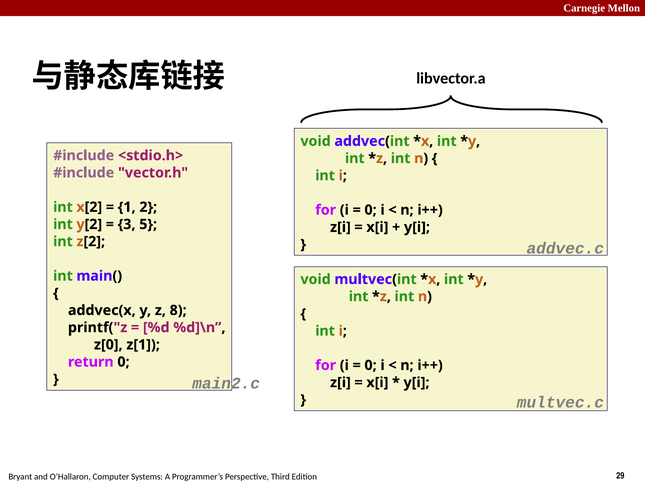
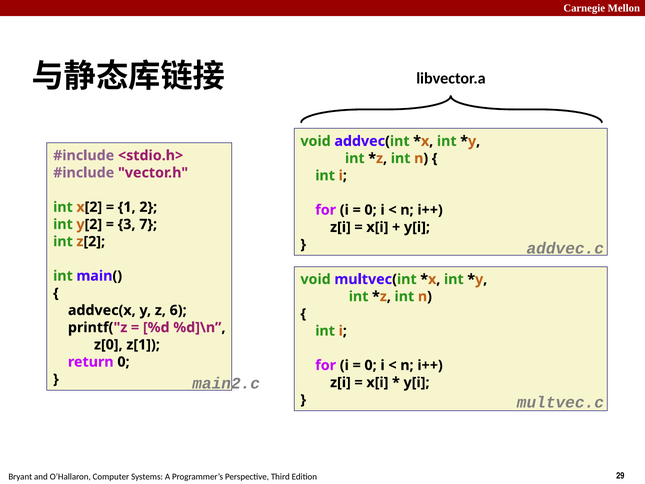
5: 5 -> 7 (148, 224)
8: 8 -> 6 (178, 310)
